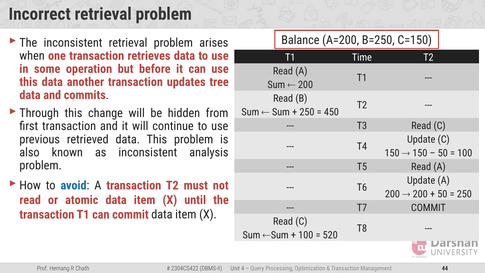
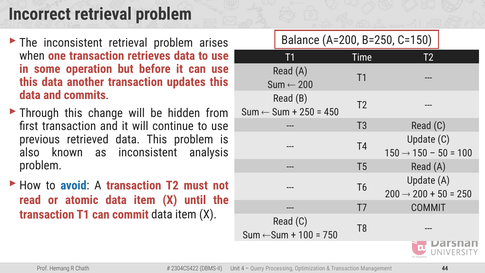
updates tree: tree -> this (219, 82)
520: 520 -> 750 (330, 235)
